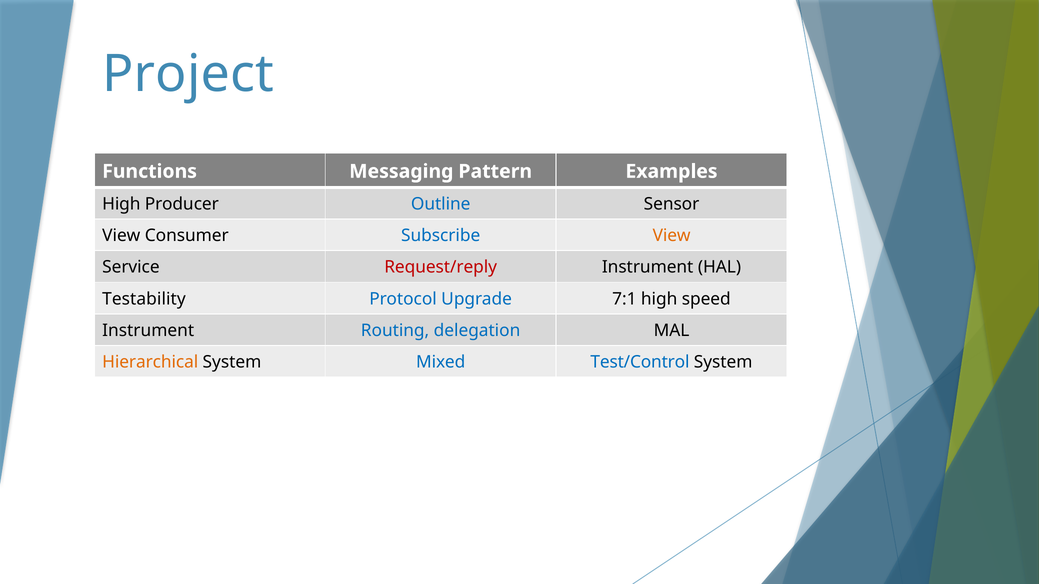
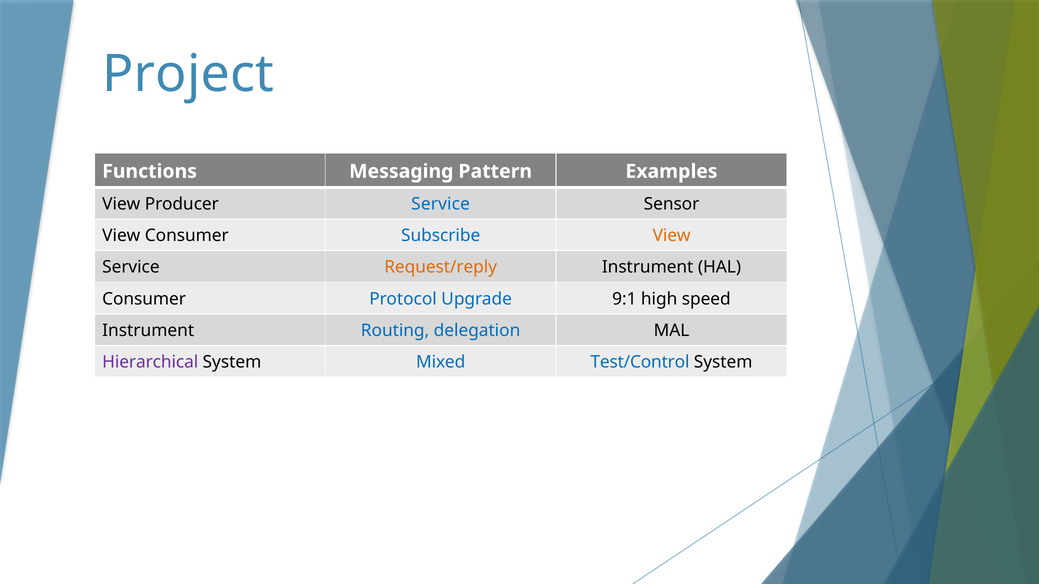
High: High -> View (121, 204)
Producer Outline: Outline -> Service (441, 204)
Request/reply colour: red -> orange (441, 267)
Testability: Testability -> Consumer (144, 299)
7:1: 7:1 -> 9:1 (624, 299)
Hierarchical colour: orange -> purple (150, 362)
